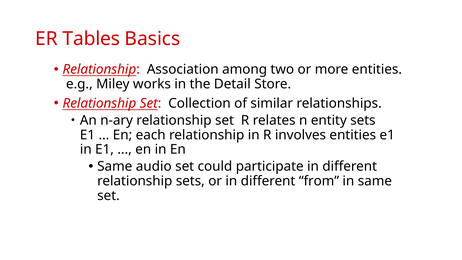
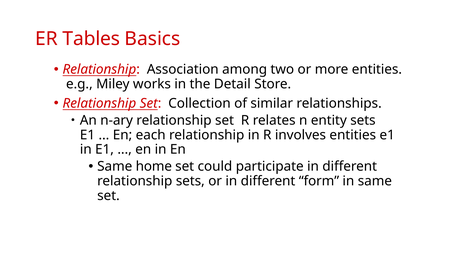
audio: audio -> home (154, 166)
from: from -> form (319, 181)
